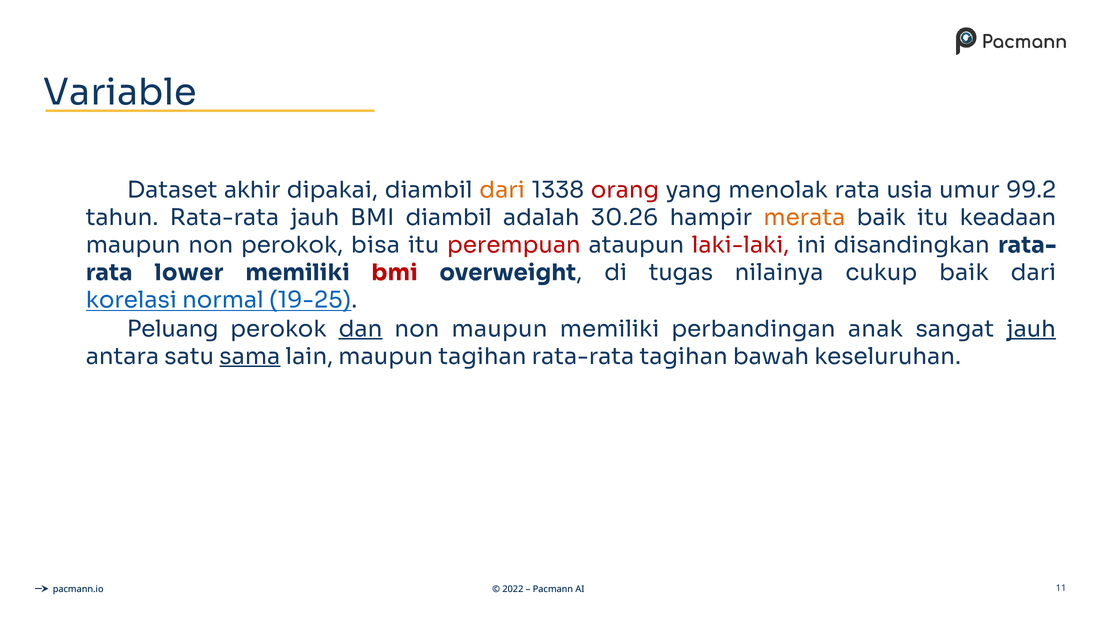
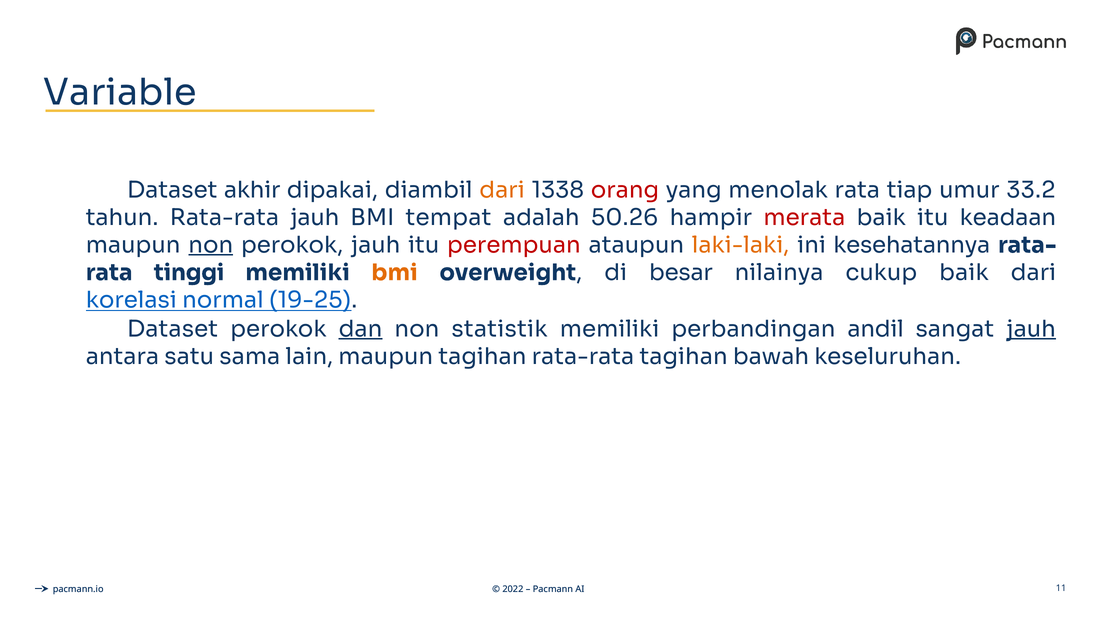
usia: usia -> tiap (910, 190)
99.2: 99.2 -> 33.2 (1031, 190)
BMI diambil: diambil -> tempat (449, 218)
30.26: 30.26 -> 50.26 (625, 218)
merata colour: orange -> red (804, 218)
non underline: none -> present (211, 245)
perokok bisa: bisa -> jauh (376, 245)
laki-laki colour: red -> orange (741, 245)
disandingkan: disandingkan -> kesehatannya (912, 245)
lower: lower -> tinggi (189, 273)
bmi colour: red -> orange (395, 273)
tugas: tugas -> besar (681, 273)
Peluang: Peluang -> Dataset (173, 329)
non maupun: maupun -> statistik (500, 329)
anak: anak -> andil (876, 329)
sama underline: present -> none (250, 357)
